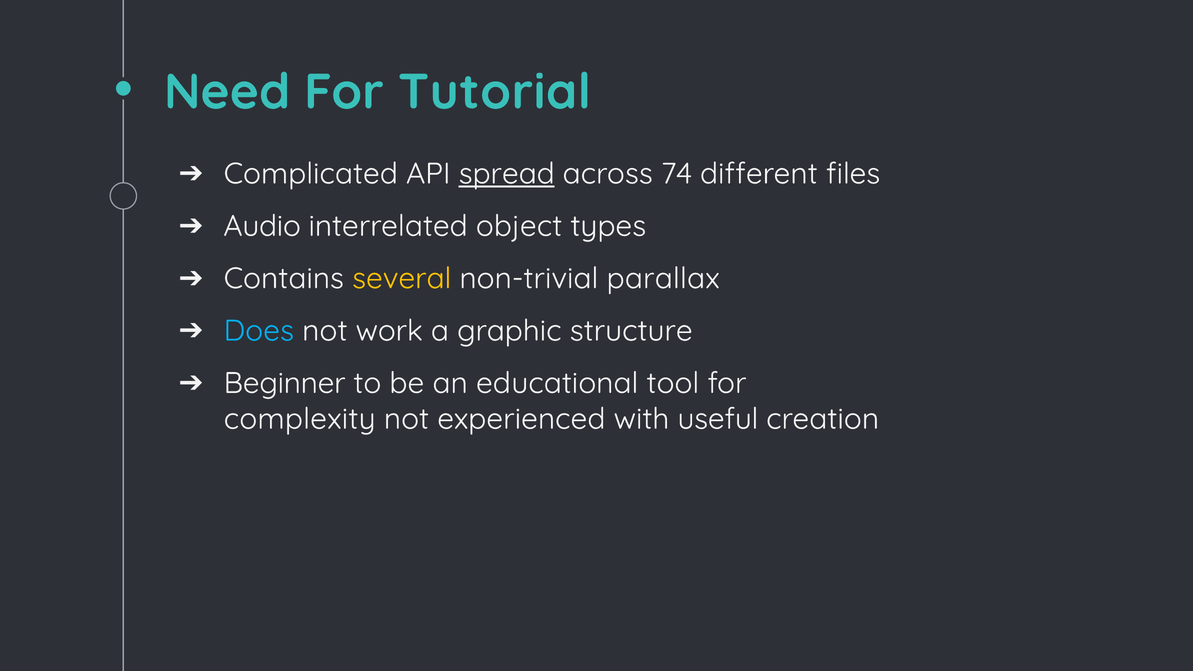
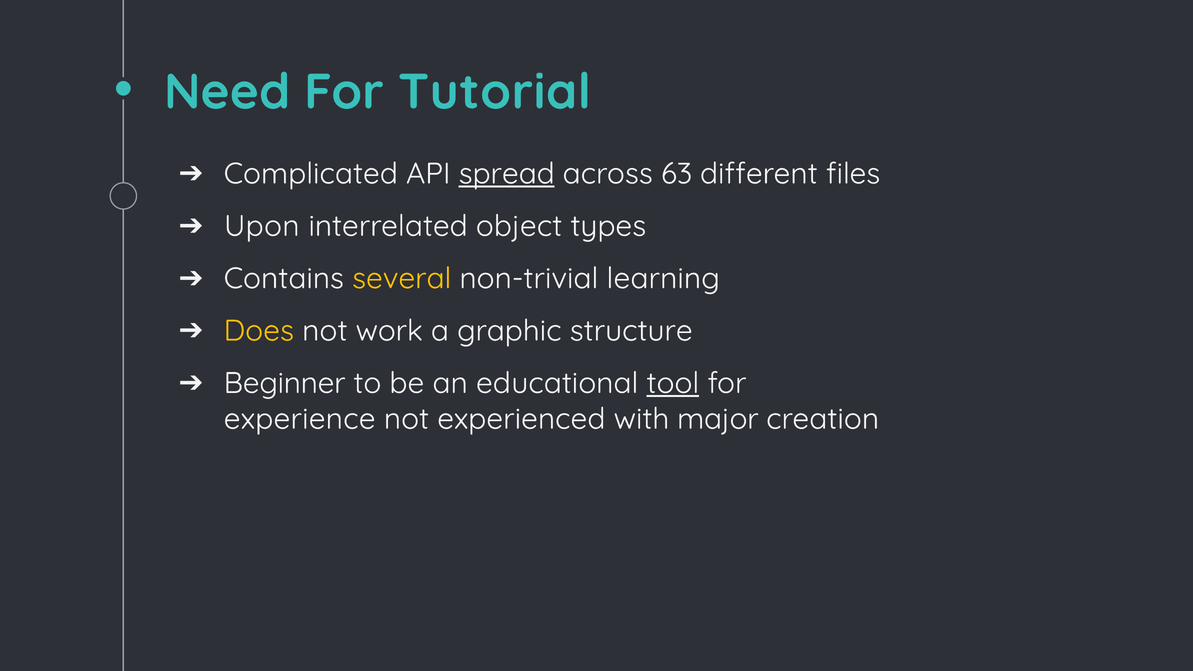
74: 74 -> 63 (677, 174)
Audio: Audio -> Upon (262, 226)
parallax: parallax -> learning (663, 278)
Does colour: light blue -> yellow (259, 331)
tool underline: none -> present (673, 383)
complexity: complexity -> experience (300, 419)
useful: useful -> major (718, 419)
